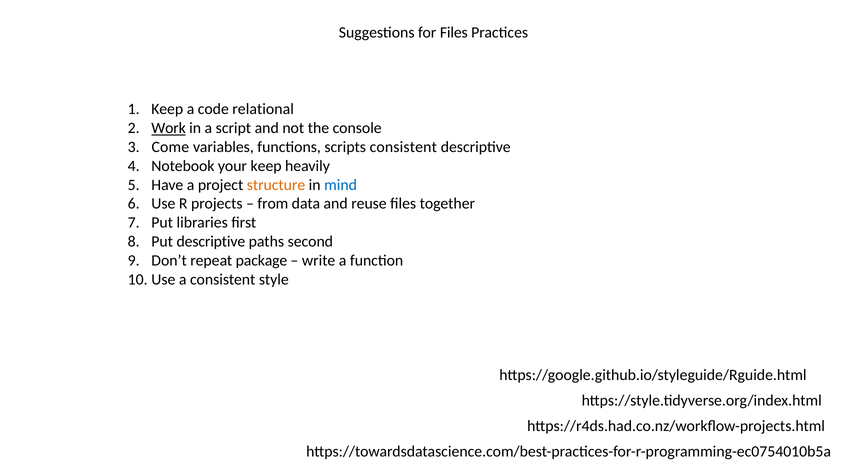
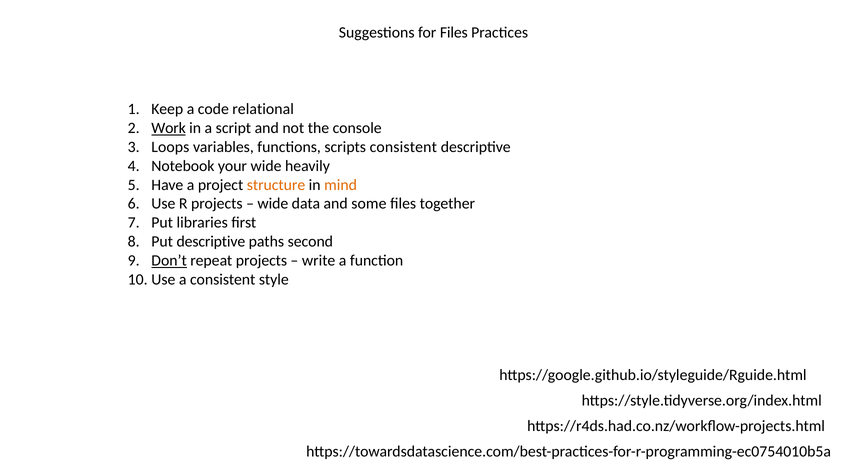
Come: Come -> Loops (170, 147)
your keep: keep -> wide (266, 166)
mind colour: blue -> orange (341, 185)
from: from -> wide (273, 204)
reuse: reuse -> some (369, 204)
Don’t underline: none -> present (169, 261)
repeat package: package -> projects (261, 261)
